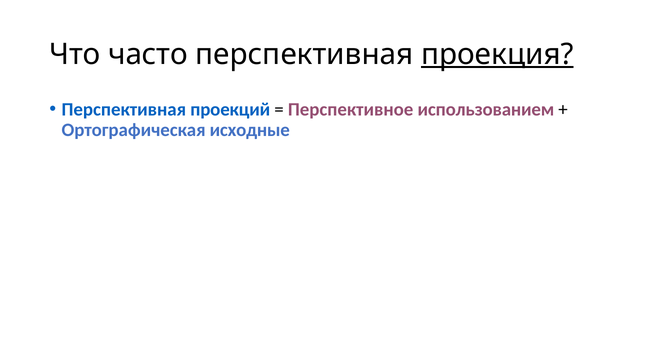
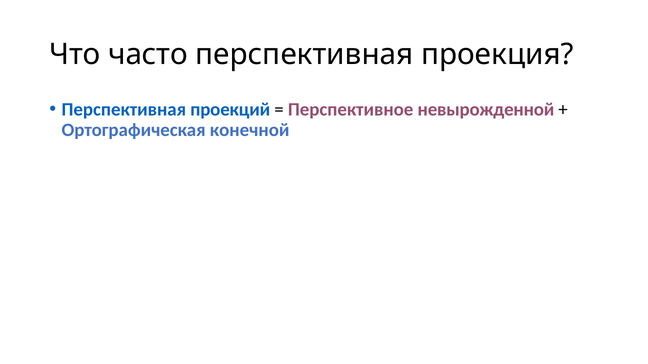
проекция underline: present -> none (497, 54)
использованием: использованием -> невырожденной (486, 110)
исходные: исходные -> конечной (250, 130)
